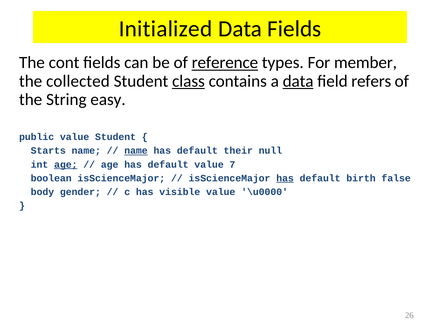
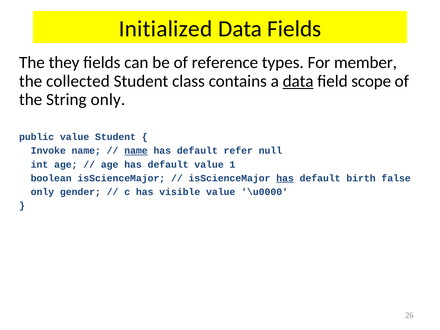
cont: cont -> they (64, 63)
reference underline: present -> none (225, 63)
class underline: present -> none (188, 81)
refers: refers -> scope (371, 81)
String easy: easy -> only (108, 100)
Starts: Starts -> Invoke (48, 151)
their: their -> refer (238, 151)
age underline: present -> none (66, 164)
7: 7 -> 1 (232, 164)
body: body -> only (42, 192)
